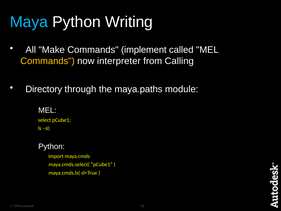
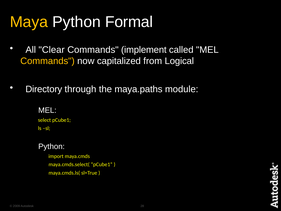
Maya colour: light blue -> yellow (29, 22)
Writing: Writing -> Formal (129, 22)
Make: Make -> Clear (52, 50)
interpreter: interpreter -> capitalized (119, 61)
Calling: Calling -> Logical (179, 61)
